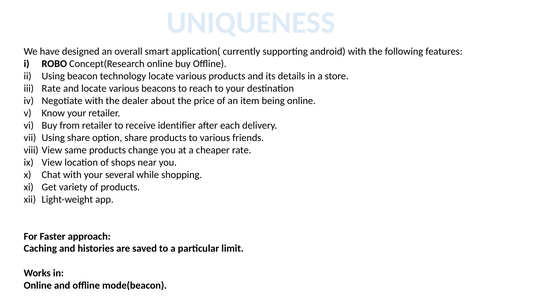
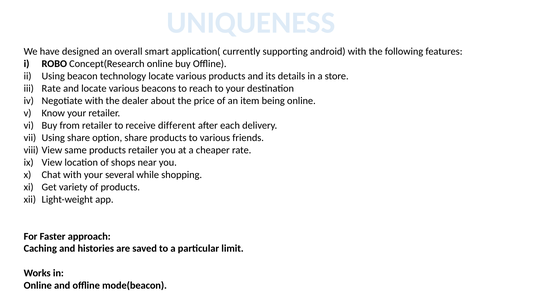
identifier: identifier -> different (177, 126)
products change: change -> retailer (143, 150)
